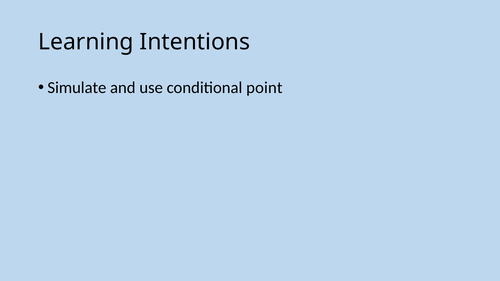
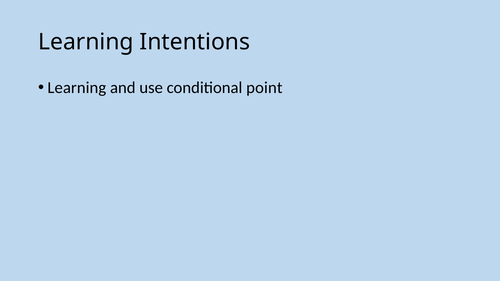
Simulate: Simulate -> Learning (77, 88)
